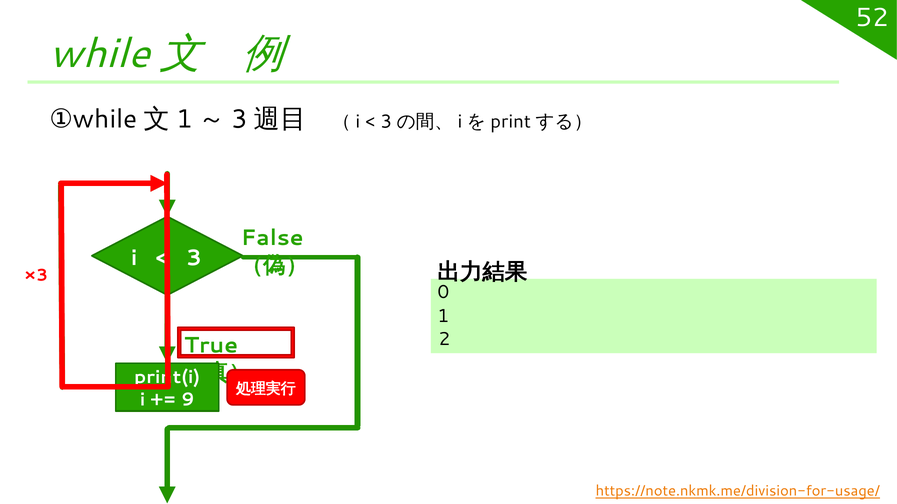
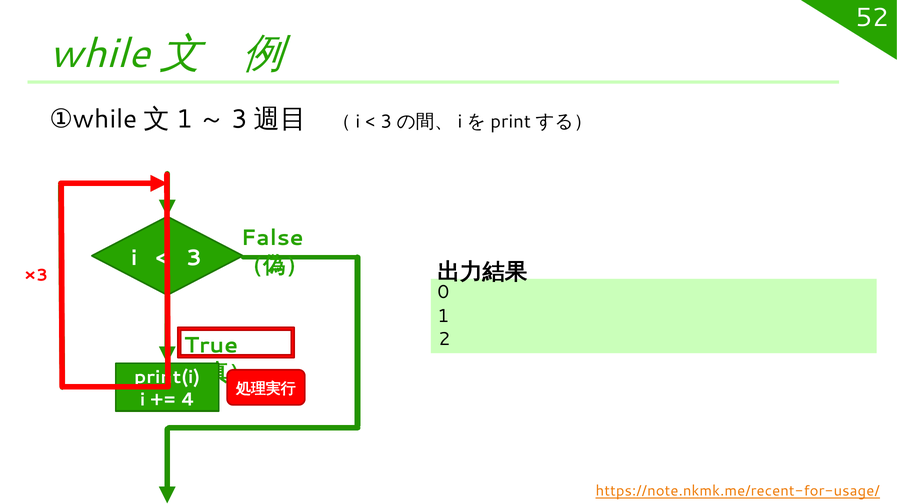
9: 9 -> 4 (188, 400)
https://note.nkmk.me/division-for-usage/: https://note.nkmk.me/division-for-usage/ -> https://note.nkmk.me/recent-for-usage/ (738, 491)
